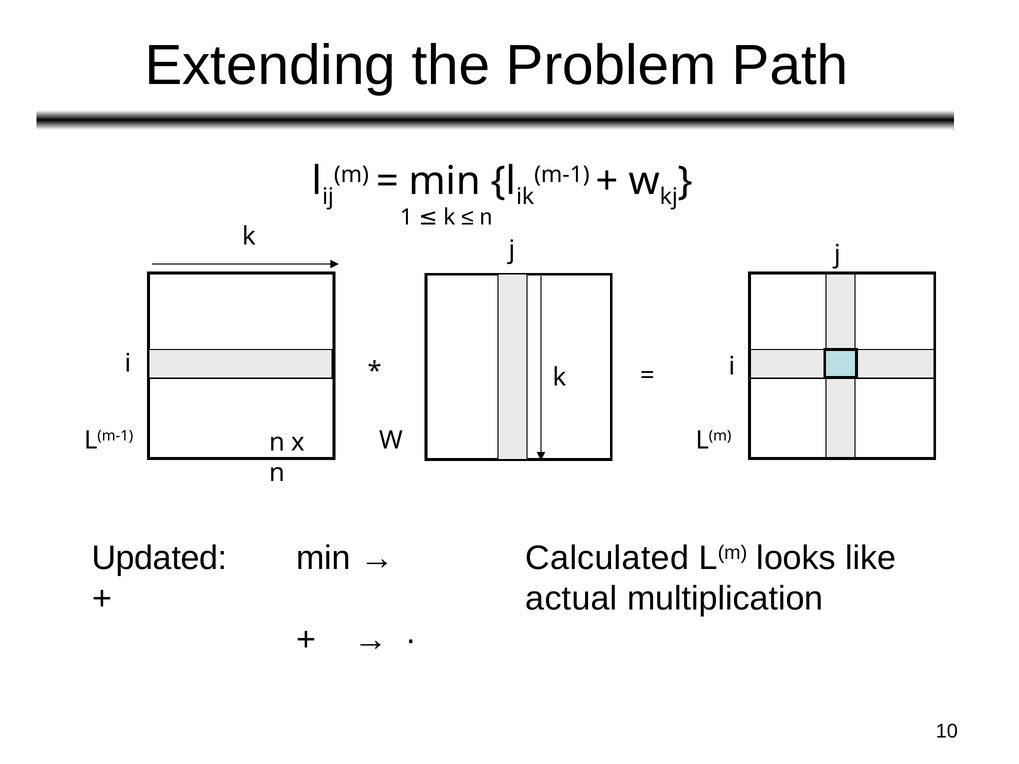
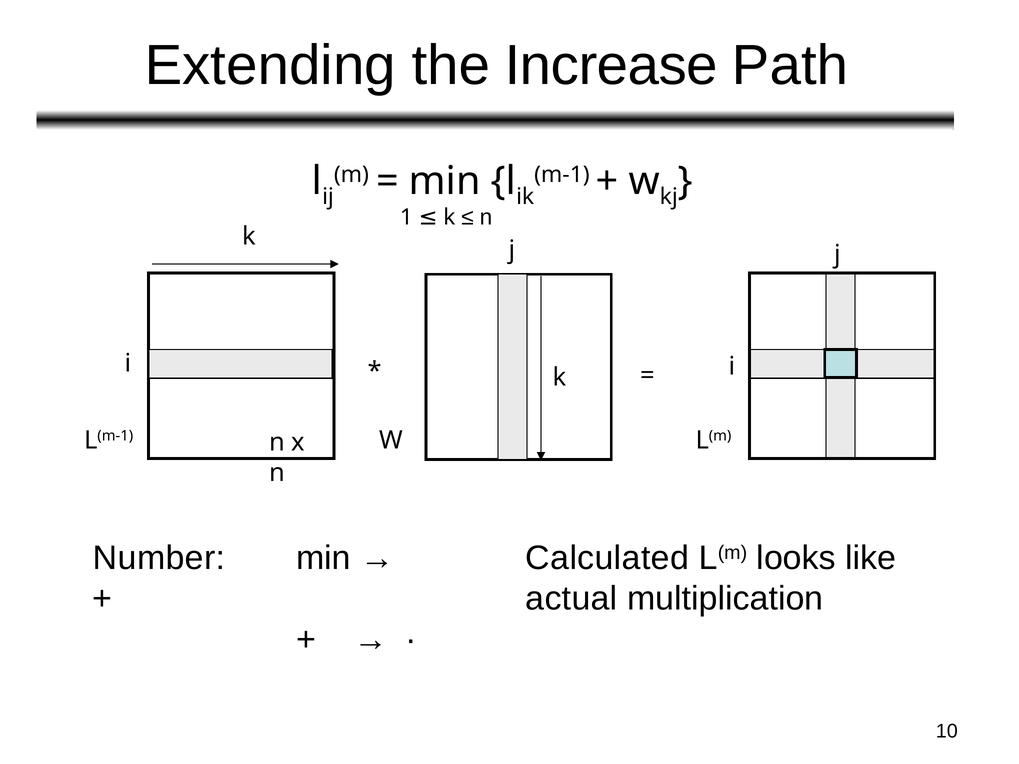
Problem: Problem -> Increase (611, 66)
Updated: Updated -> Number (159, 558)
